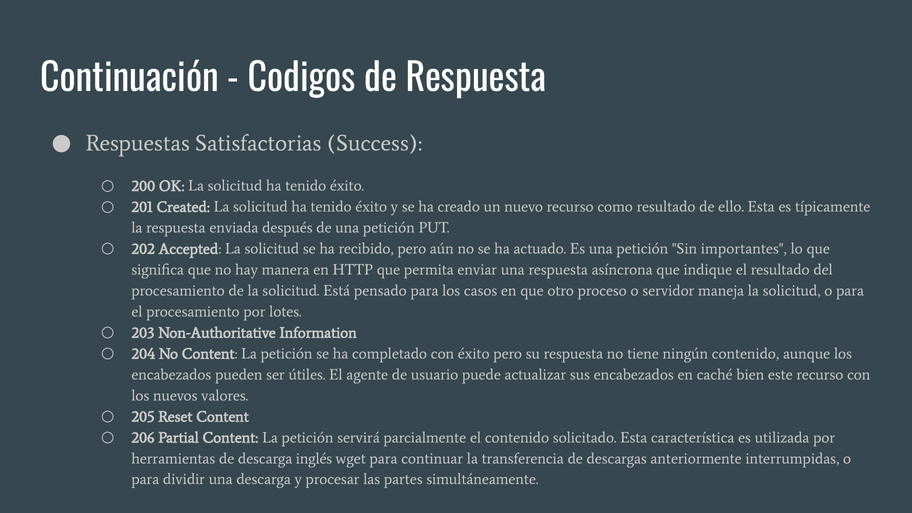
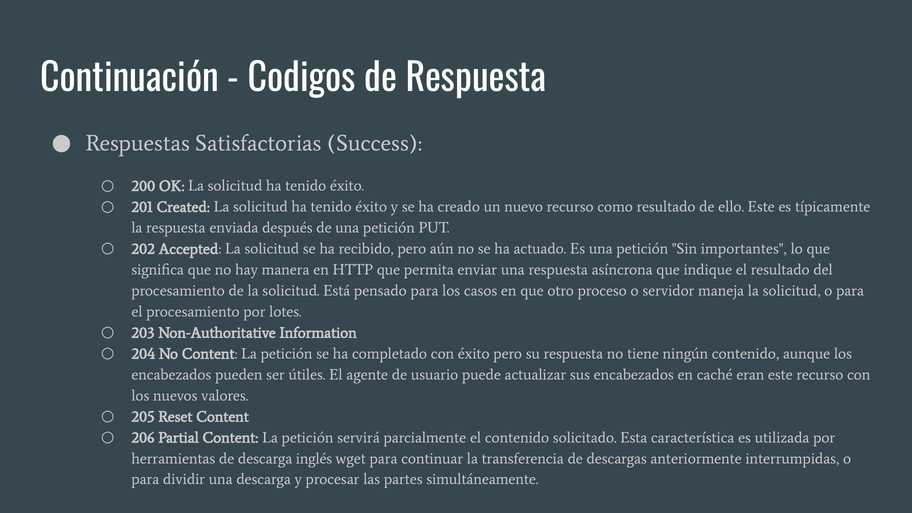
ello Esta: Esta -> Este (761, 207)
bien: bien -> eran (750, 375)
